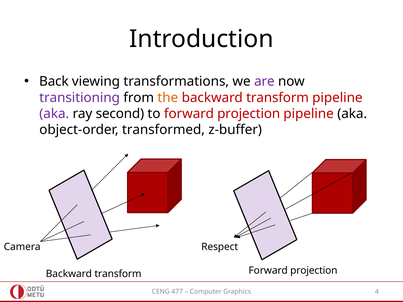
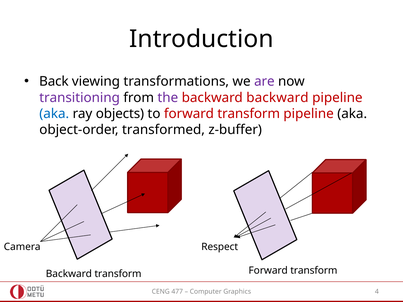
the colour: orange -> purple (168, 98)
transform: transform -> backward (277, 98)
aka colour: purple -> blue (54, 114)
second: second -> objects (120, 114)
to forward projection: projection -> transform (249, 114)
projection: projection -> transform (314, 271)
